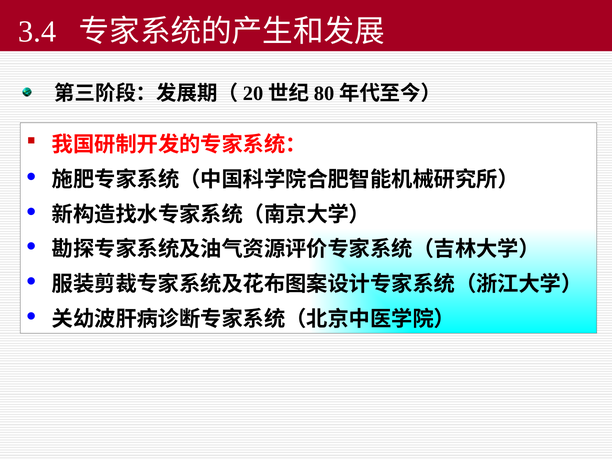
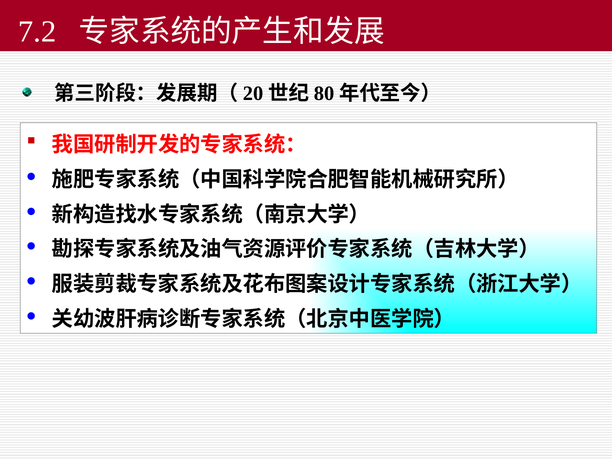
3.4: 3.4 -> 7.2 (37, 32)
